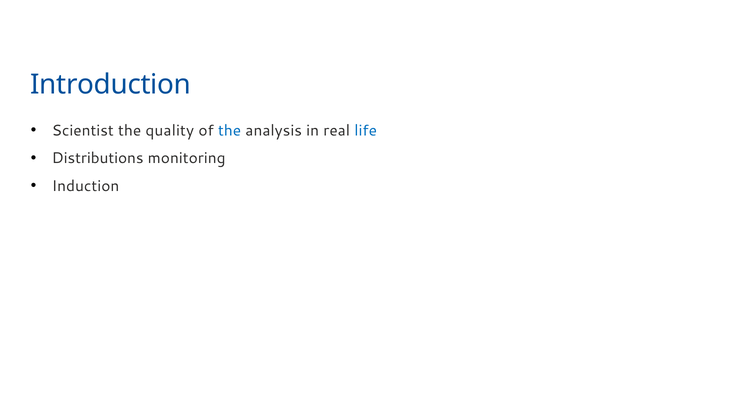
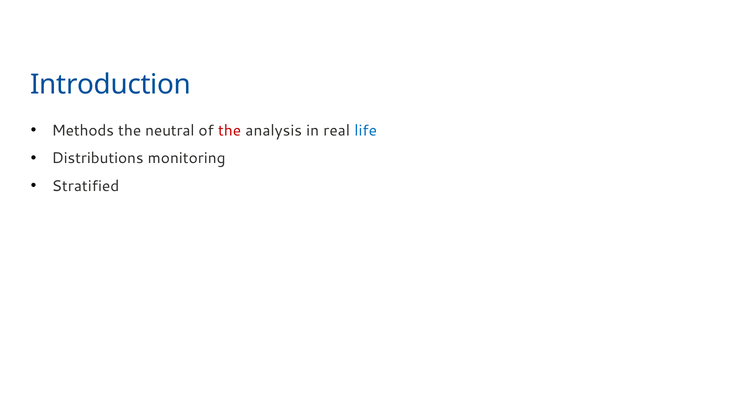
Scientist: Scientist -> Methods (83, 131)
quality: quality -> neutral (170, 131)
the colour: blue -> red (230, 131)
Induction: Induction -> Stratified (85, 186)
